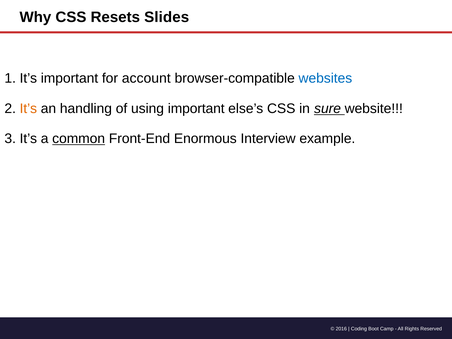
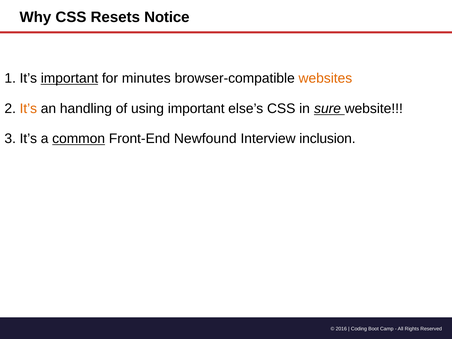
Slides: Slides -> Notice (167, 17)
important underline: none -> present (69, 78)
account: account -> minutes (146, 78)
websites colour: blue -> orange (325, 78)
Enormous: Enormous -> Newfound (205, 139)
example: example -> inclusion (327, 139)
